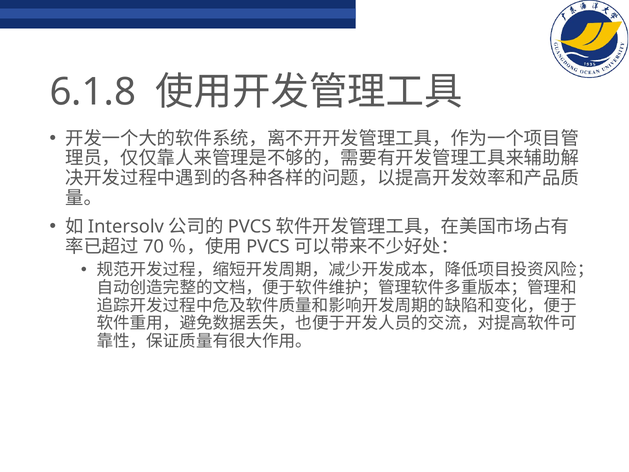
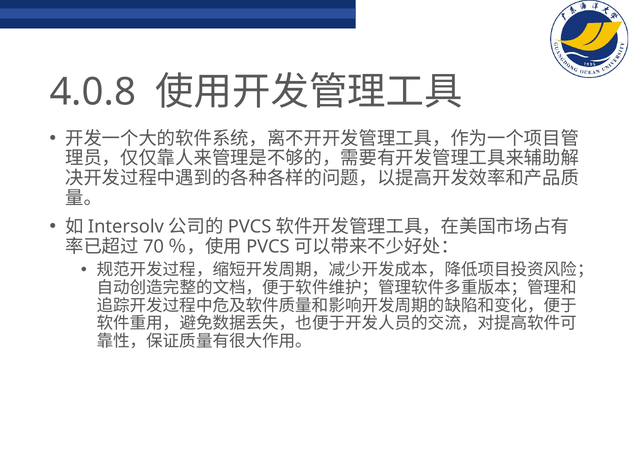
6.1.8: 6.1.8 -> 4.0.8 (93, 92)
